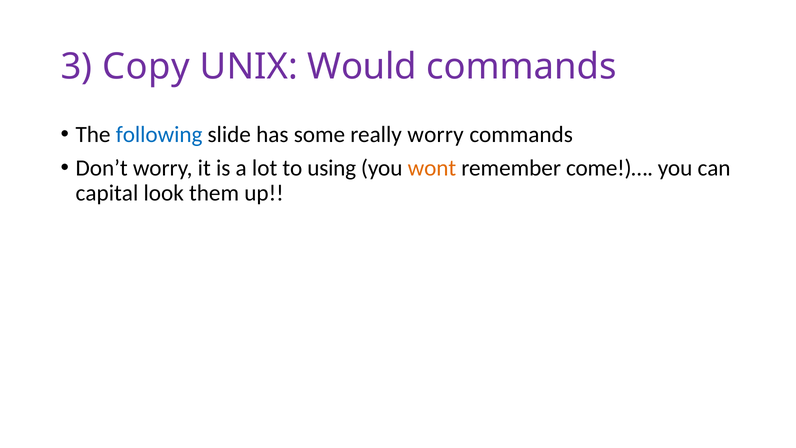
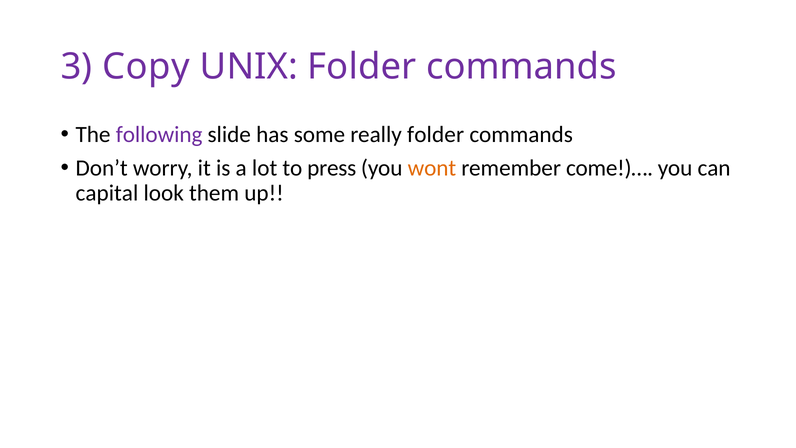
UNIX Would: Would -> Folder (362, 67)
following colour: blue -> purple (159, 135)
really worry: worry -> folder (436, 135)
using: using -> press (332, 168)
